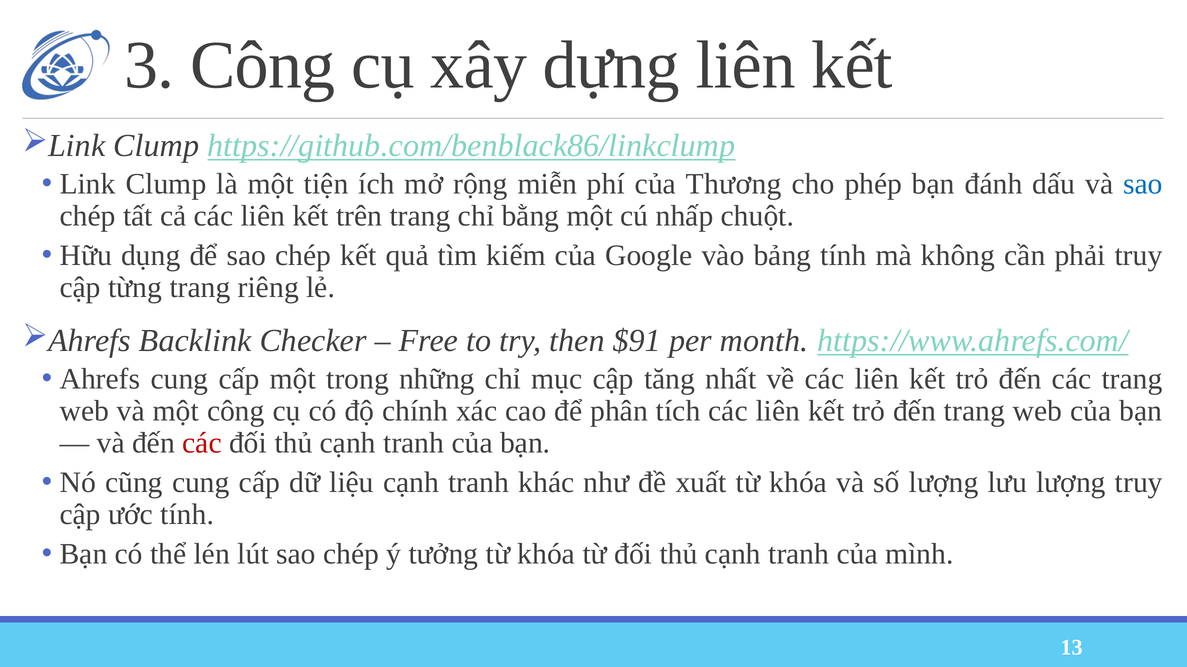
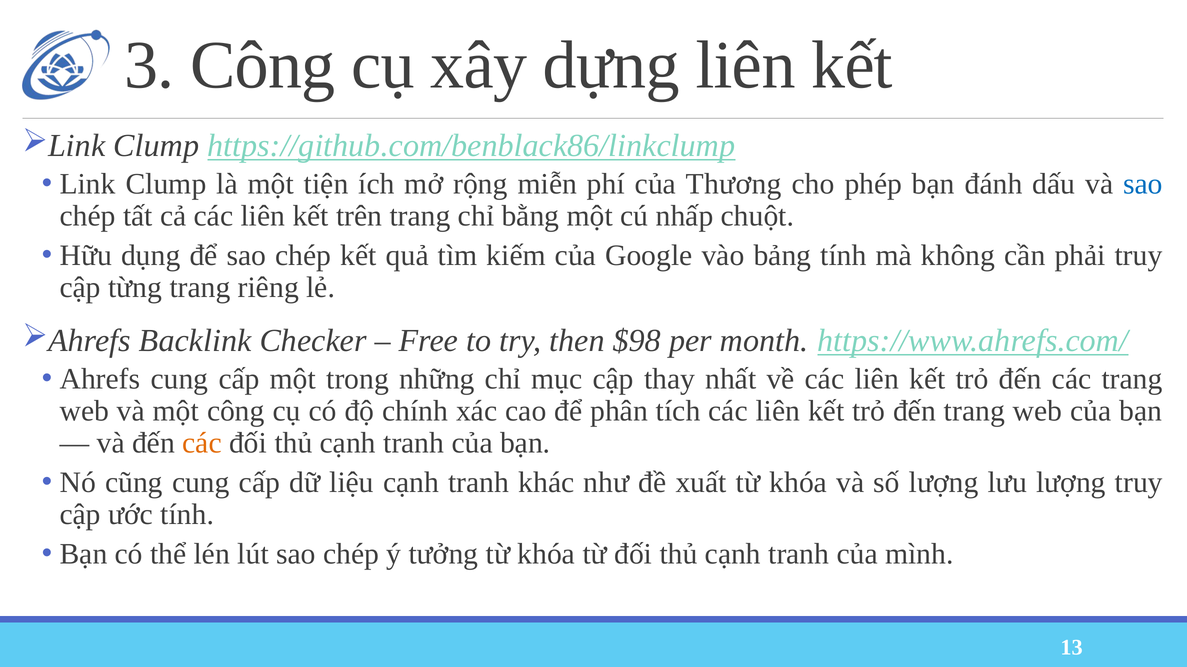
$91: $91 -> $98 (637, 341)
tăng: tăng -> thay (670, 379)
các colour: red -> orange (202, 443)
